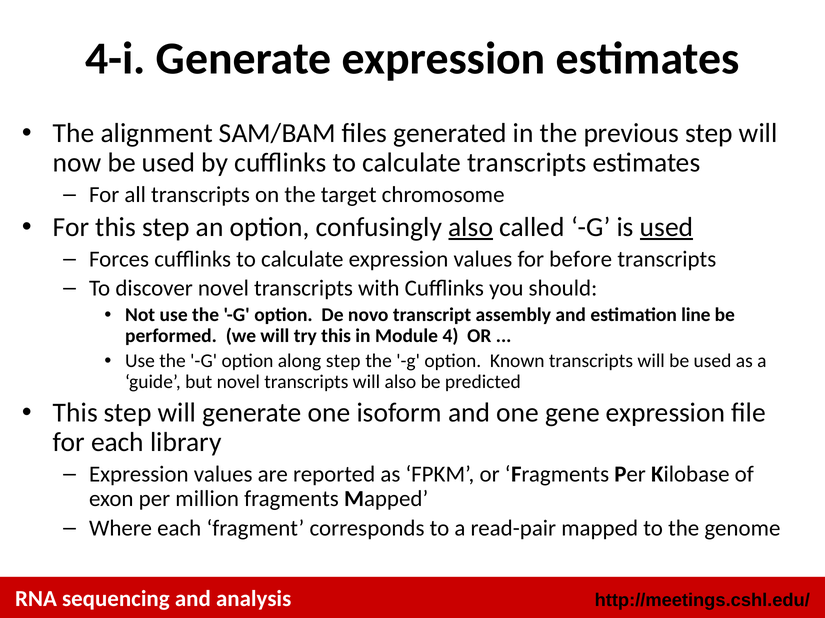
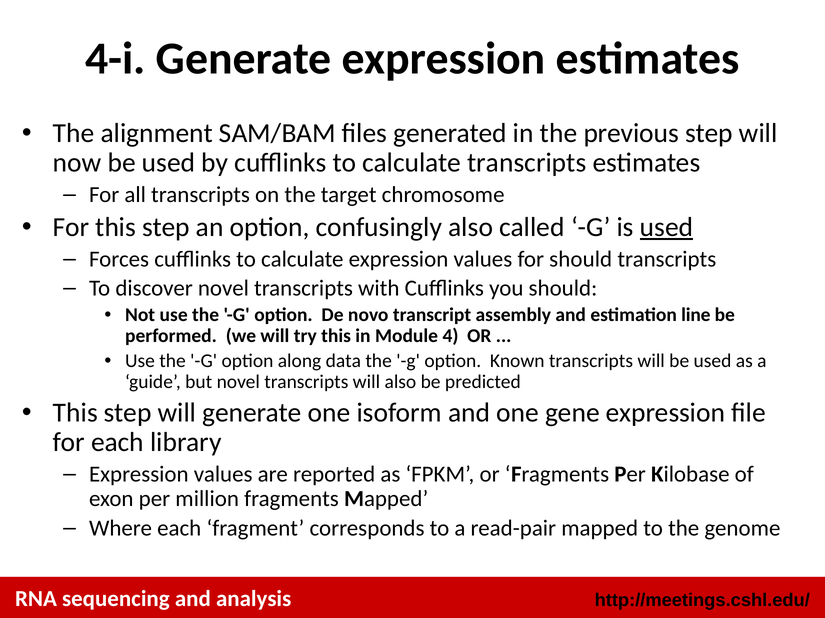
also underline: present -> none (471, 227)
for before: before -> should (581, 259)
along step: step -> data (343, 361)
